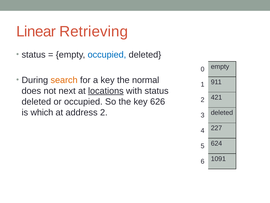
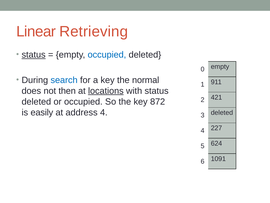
status underline: none -> present (34, 55)
search colour: orange -> blue (64, 80)
next: next -> then (67, 91)
626: 626 -> 872 (158, 101)
which: which -> easily (42, 112)
address 2: 2 -> 4 (104, 112)
